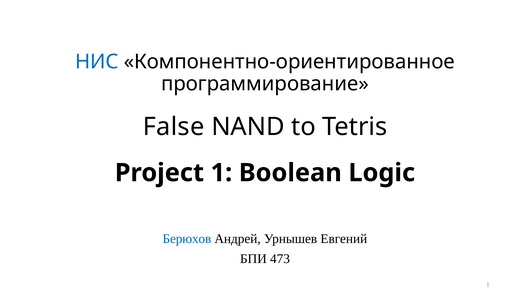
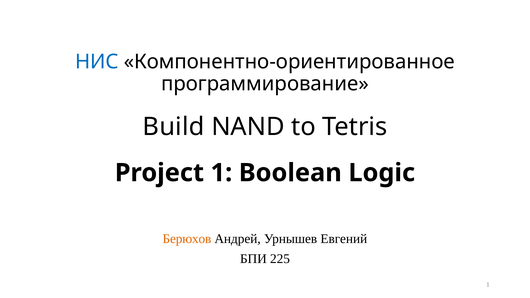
False: False -> Build (174, 127)
Берюхов colour: blue -> orange (187, 239)
473: 473 -> 225 (280, 259)
